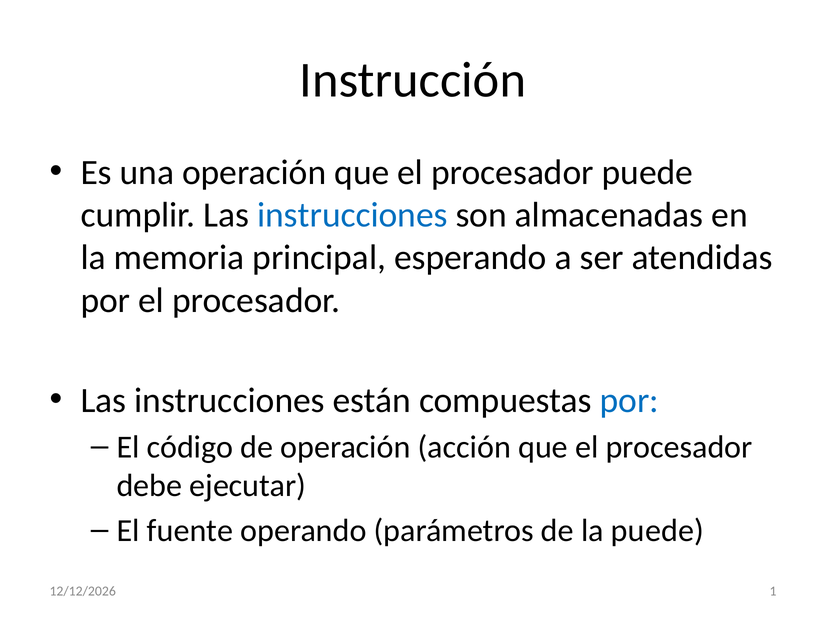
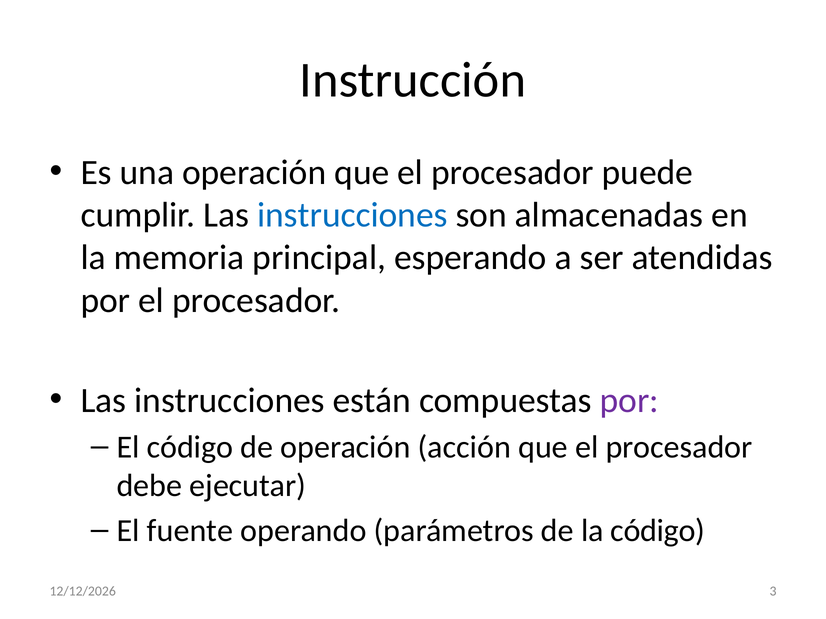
por colour: blue -> purple (629, 401)
la puede: puede -> código (658, 531)
1: 1 -> 3 (773, 591)
